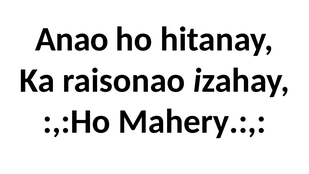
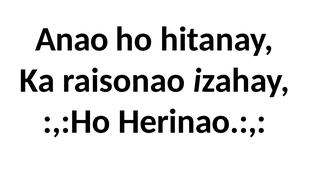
Mahery: Mahery -> Herinao (192, 122)
